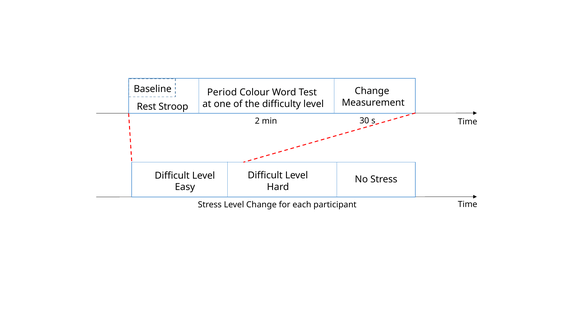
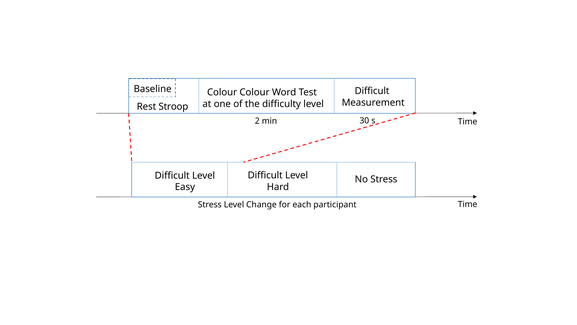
Change: Change -> Difficult (372, 91)
Period: Period -> Colour (222, 92)
